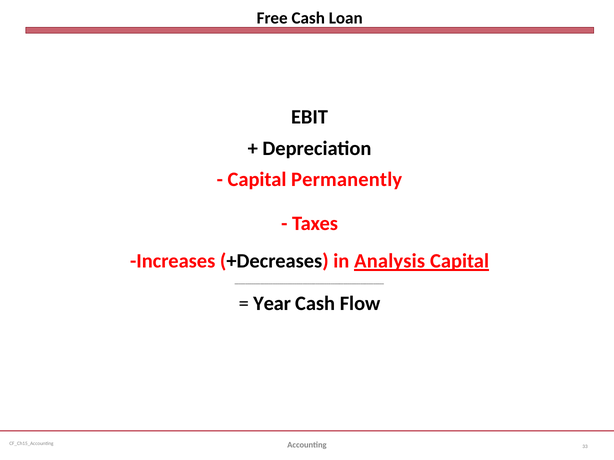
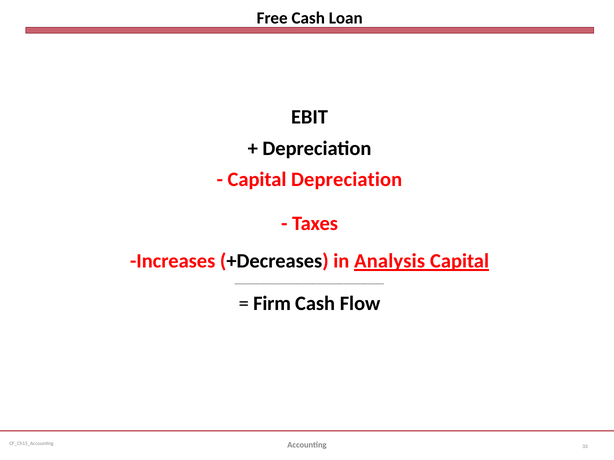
Capital Permanently: Permanently -> Depreciation (347, 180)
Year: Year -> Firm (272, 304)
